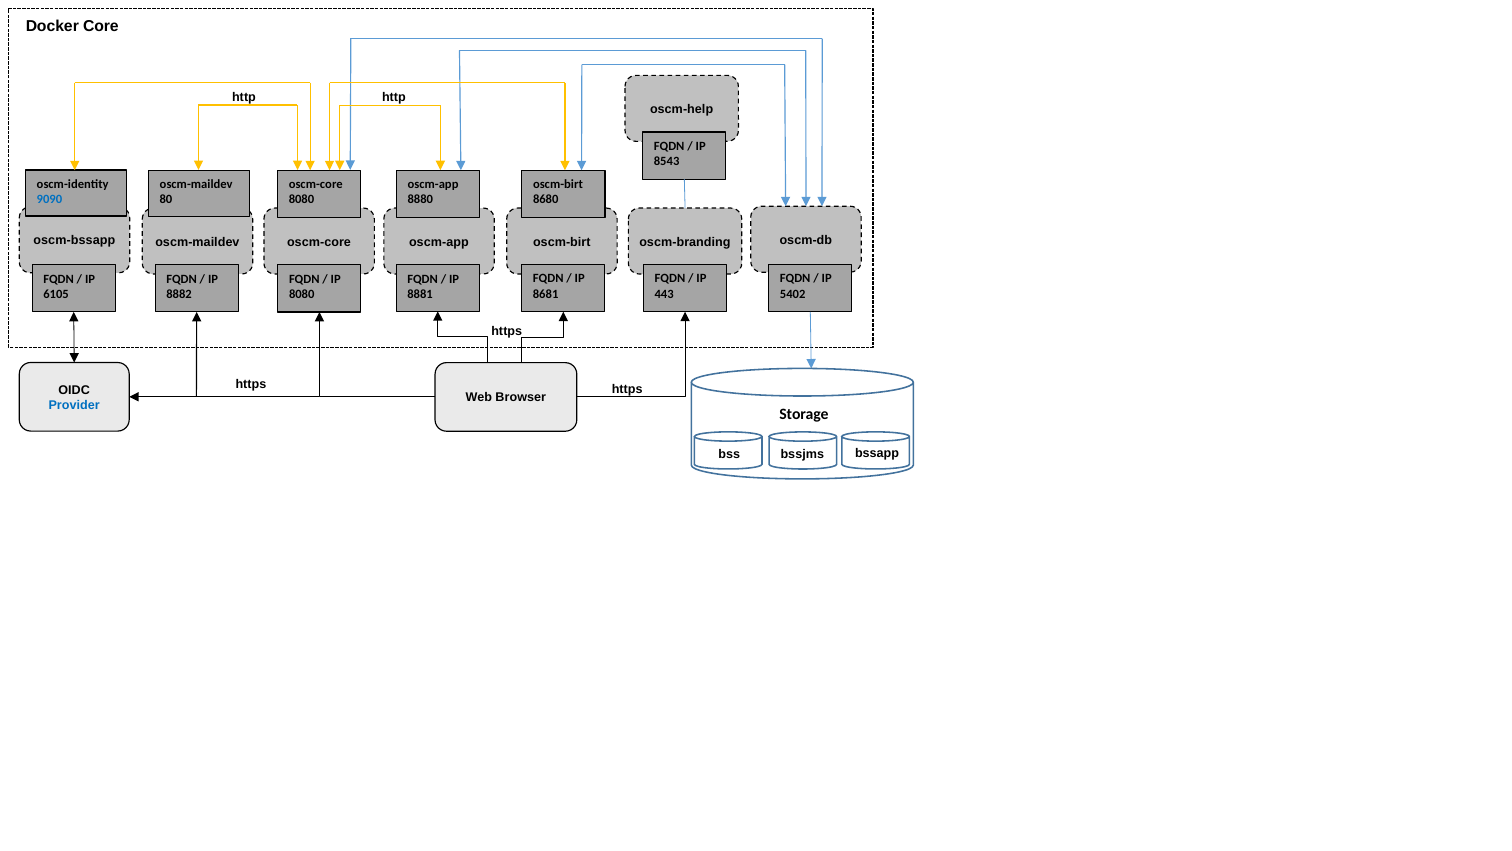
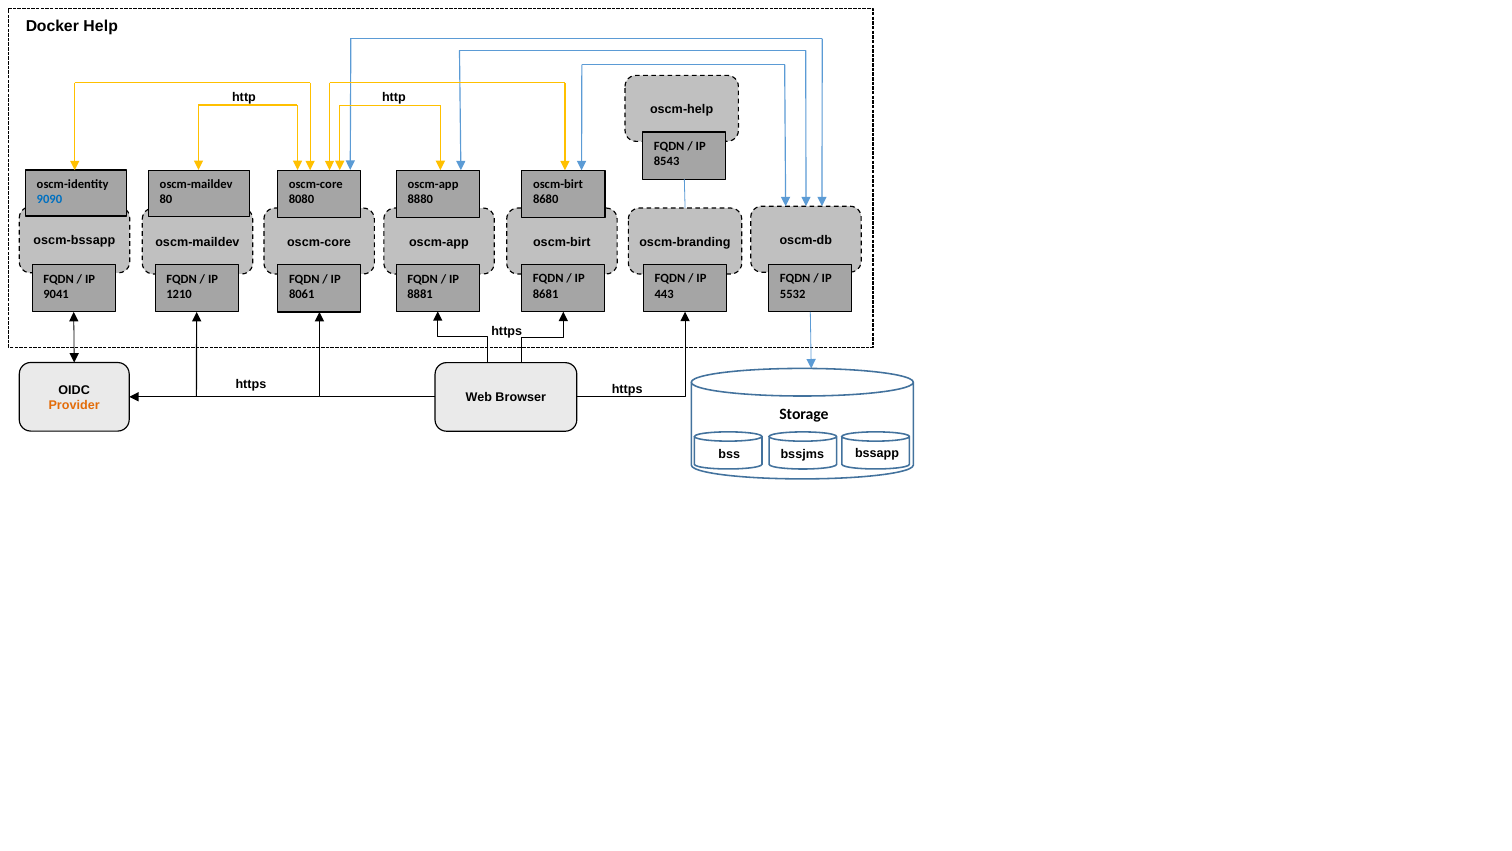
Core: Core -> Help (101, 27)
5402: 5402 -> 5532 (793, 294)
6105: 6105 -> 9041 (56, 294)
8882: 8882 -> 1210 (179, 294)
8080: 8080 -> 8061 (302, 294)
Provider colour: blue -> orange (74, 405)
